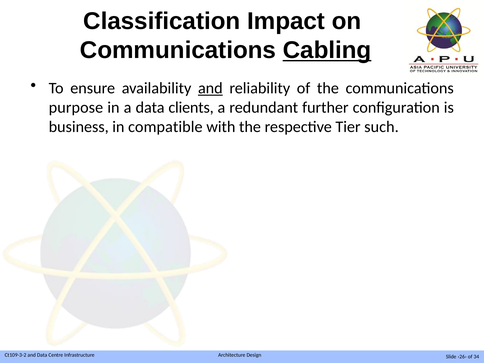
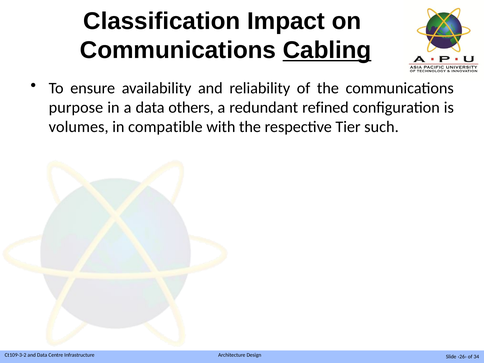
and underline: present -> none (210, 88)
clients: clients -> others (191, 108)
further: further -> refined (325, 108)
business: business -> volumes (79, 127)
